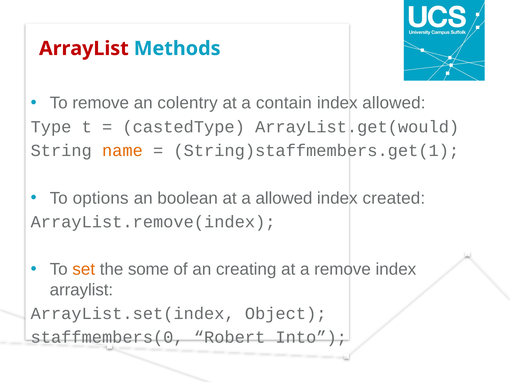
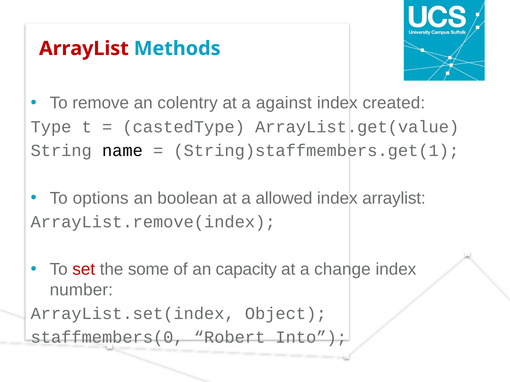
contain: contain -> against (284, 103)
index allowed: allowed -> created (394, 103)
ArrayList.get(would: ArrayList.get(would -> ArrayList.get(value (357, 127)
name colour: orange -> black (122, 151)
index created: created -> arraylist (394, 198)
set colour: orange -> red (84, 270)
creating: creating -> capacity (246, 270)
a remove: remove -> change (342, 270)
arraylist: arraylist -> number (81, 290)
